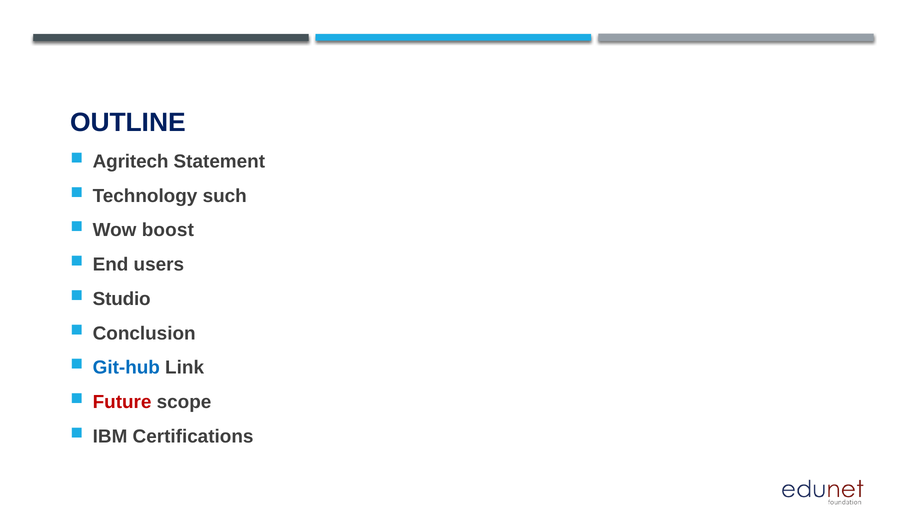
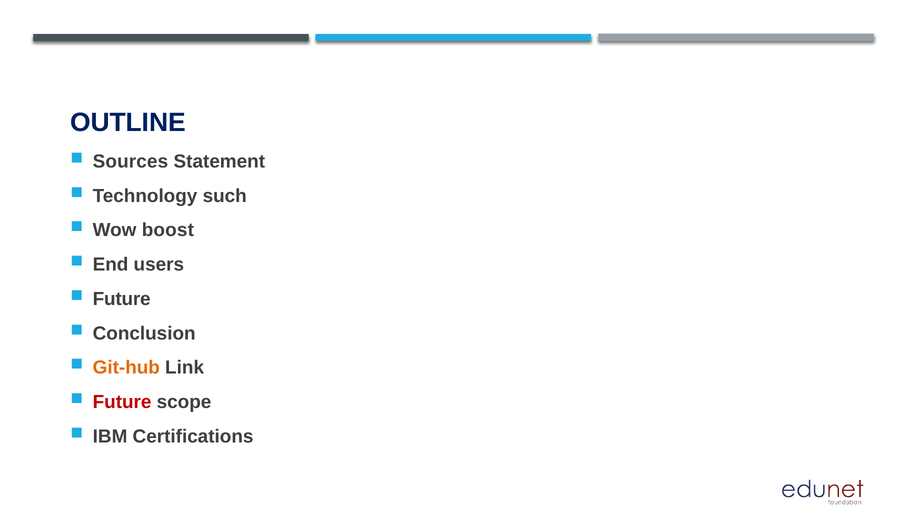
Agritech: Agritech -> Sources (130, 161)
Studio: Studio -> Future (122, 299)
Git-hub colour: blue -> orange (126, 368)
